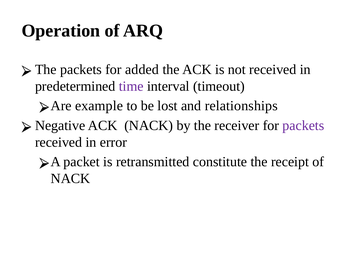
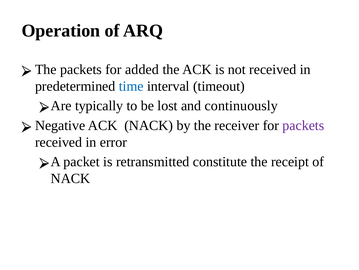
time colour: purple -> blue (131, 86)
example: example -> typically (99, 106)
relationships: relationships -> continuously (241, 106)
